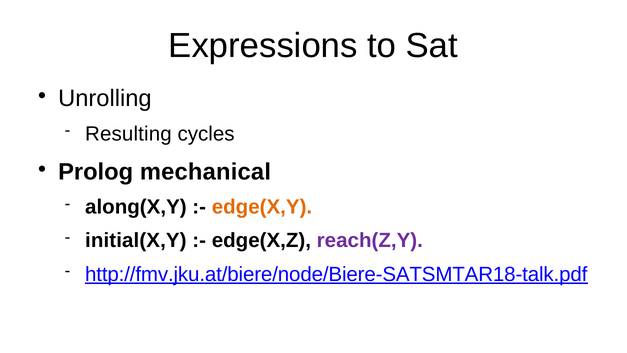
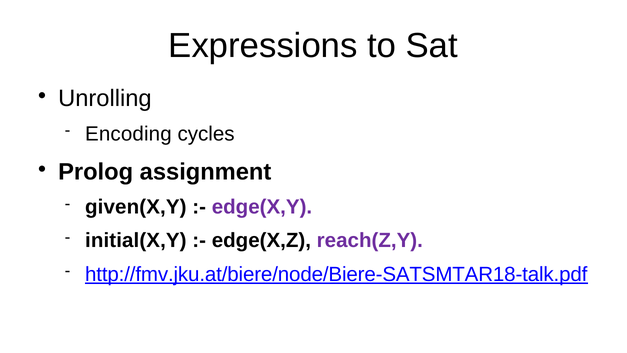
Resulting: Resulting -> Encoding (128, 134)
mechanical: mechanical -> assignment (206, 172)
along(X,Y: along(X,Y -> given(X,Y (136, 207)
edge(X,Y colour: orange -> purple (262, 207)
